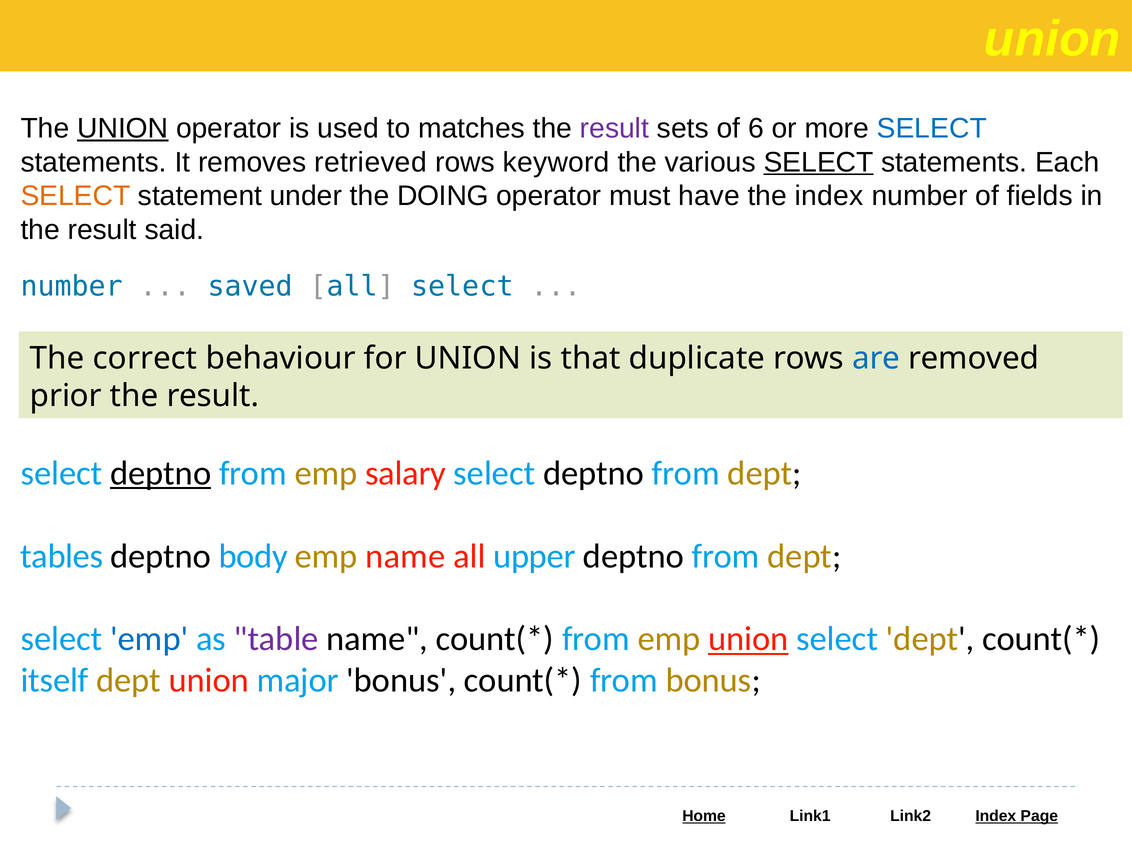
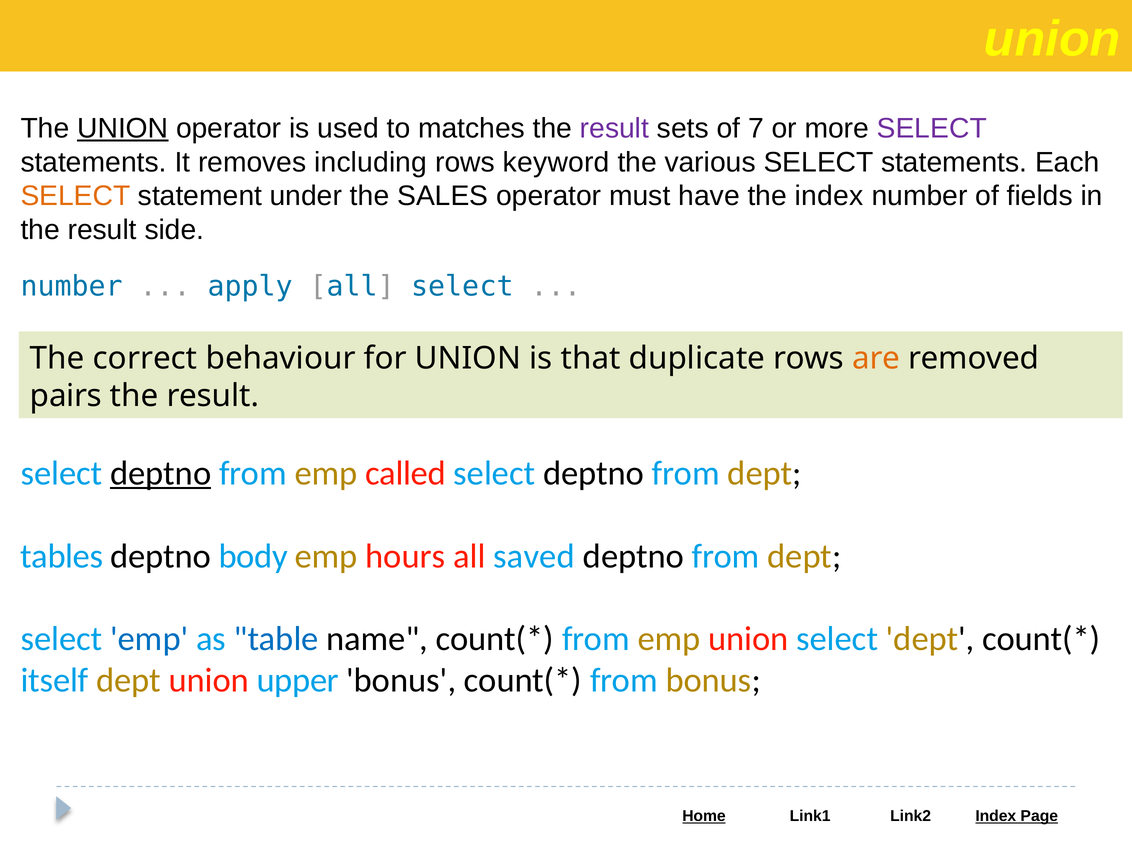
6: 6 -> 7 (756, 128)
SELECT colour: blue -> purple (932, 128)
retrieved: retrieved -> including (371, 162)
SELECT underline: present -> none (819, 162)
DOING: DOING -> SALES (443, 196)
said: said -> side (174, 230)
saved: saved -> apply (250, 286)
are colour: blue -> orange (876, 358)
prior: prior -> pairs (66, 396)
salary: salary -> called (406, 473)
emp name: name -> hours (405, 556)
upper: upper -> saved (534, 556)
table colour: purple -> blue (276, 639)
union underline: present -> none (748, 639)
major: major -> upper (298, 681)
